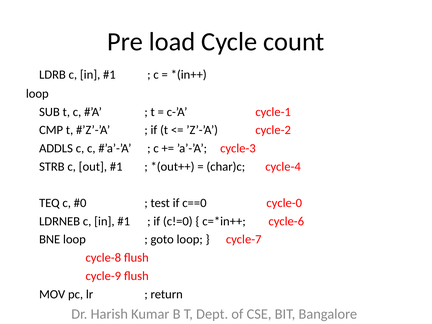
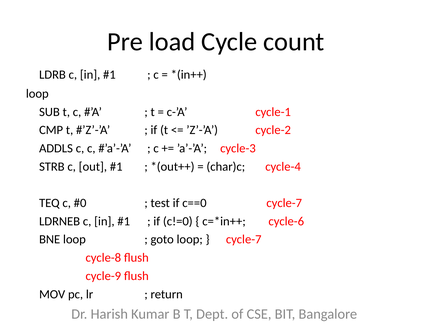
c==0 cycle-0: cycle-0 -> cycle-7 (284, 203)
